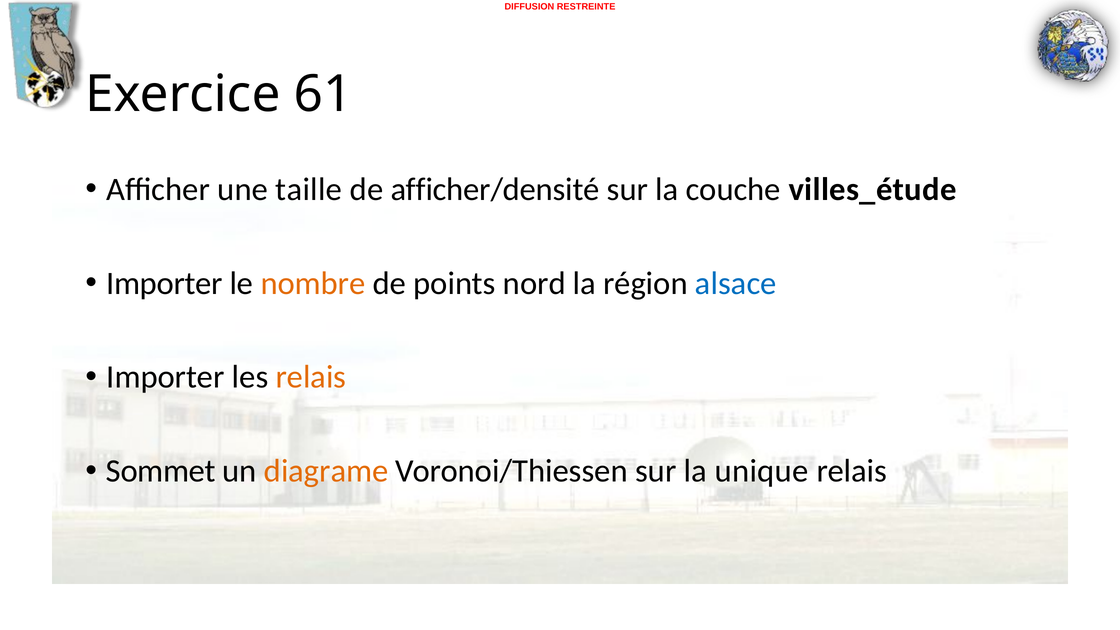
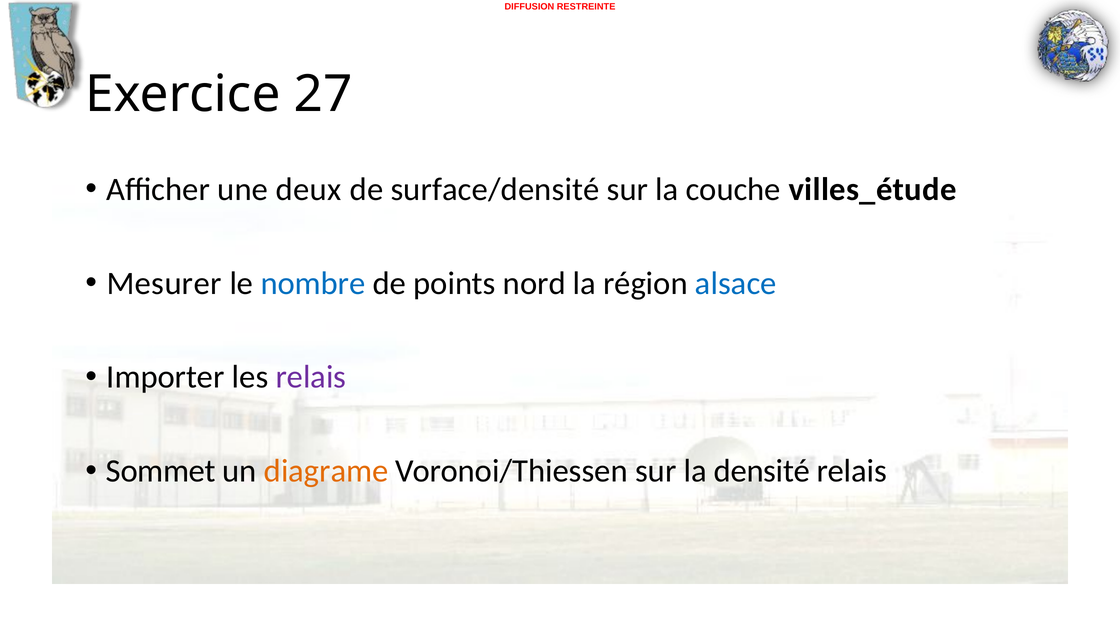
61: 61 -> 27 (323, 94)
taille: taille -> deux (309, 189)
afficher/densité: afficher/densité -> surface/densité (495, 189)
Importer: Importer -> Mesurer (164, 283)
nombre colour: orange -> blue (313, 283)
relais colour: orange -> purple (311, 377)
unique: unique -> densité (762, 471)
